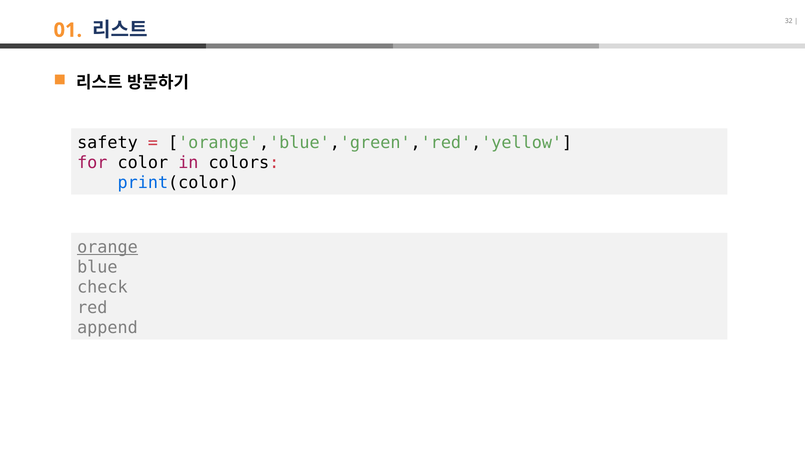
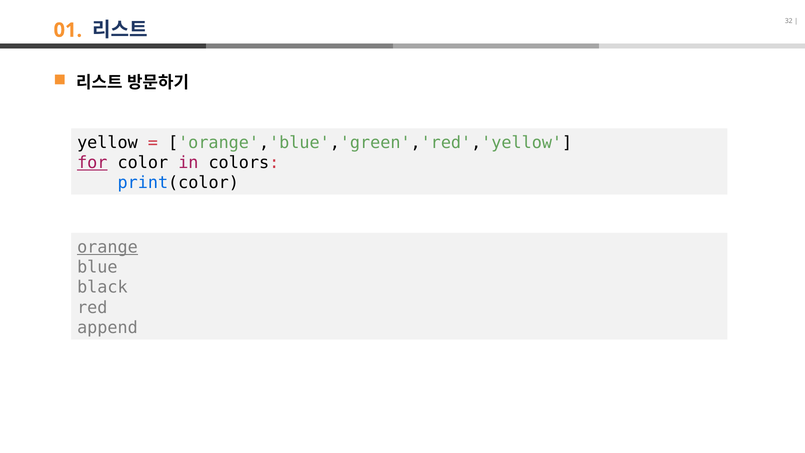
safety: safety -> yellow (107, 142)
for underline: none -> present (92, 163)
check: check -> black (102, 287)
